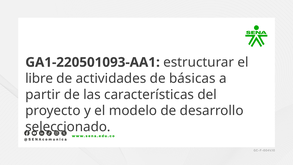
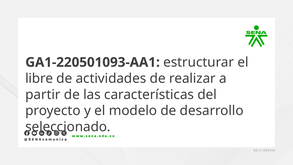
básicas: básicas -> realizar (192, 78)
